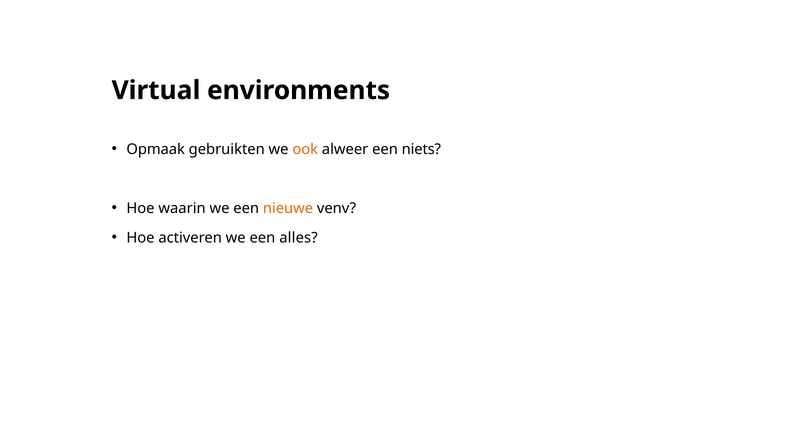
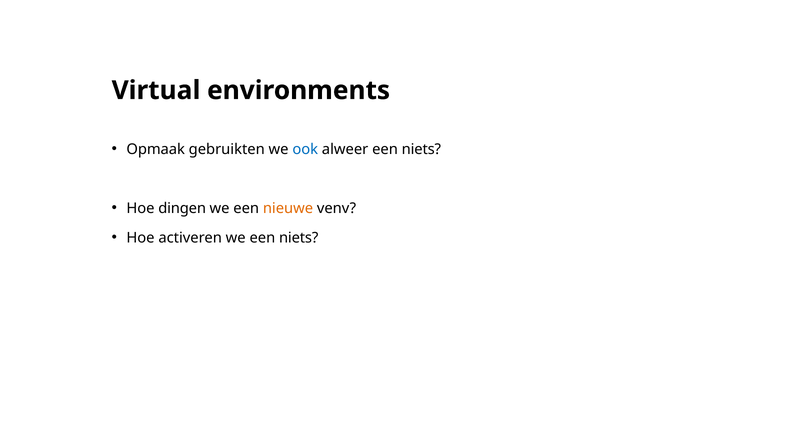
ook colour: orange -> blue (305, 149)
waarin: waarin -> dingen (182, 208)
we een alles: alles -> niets (299, 238)
